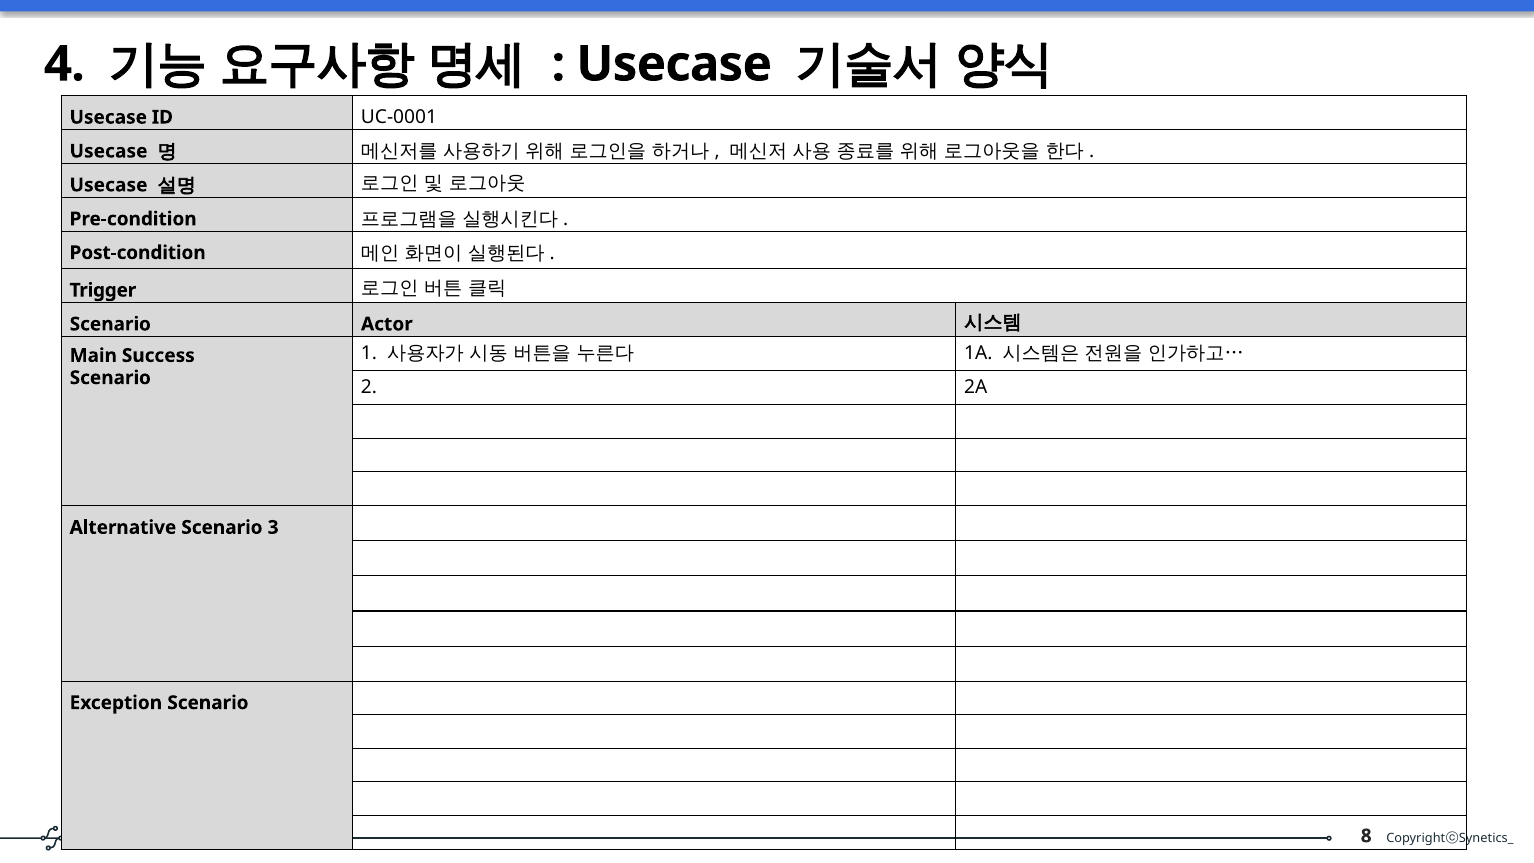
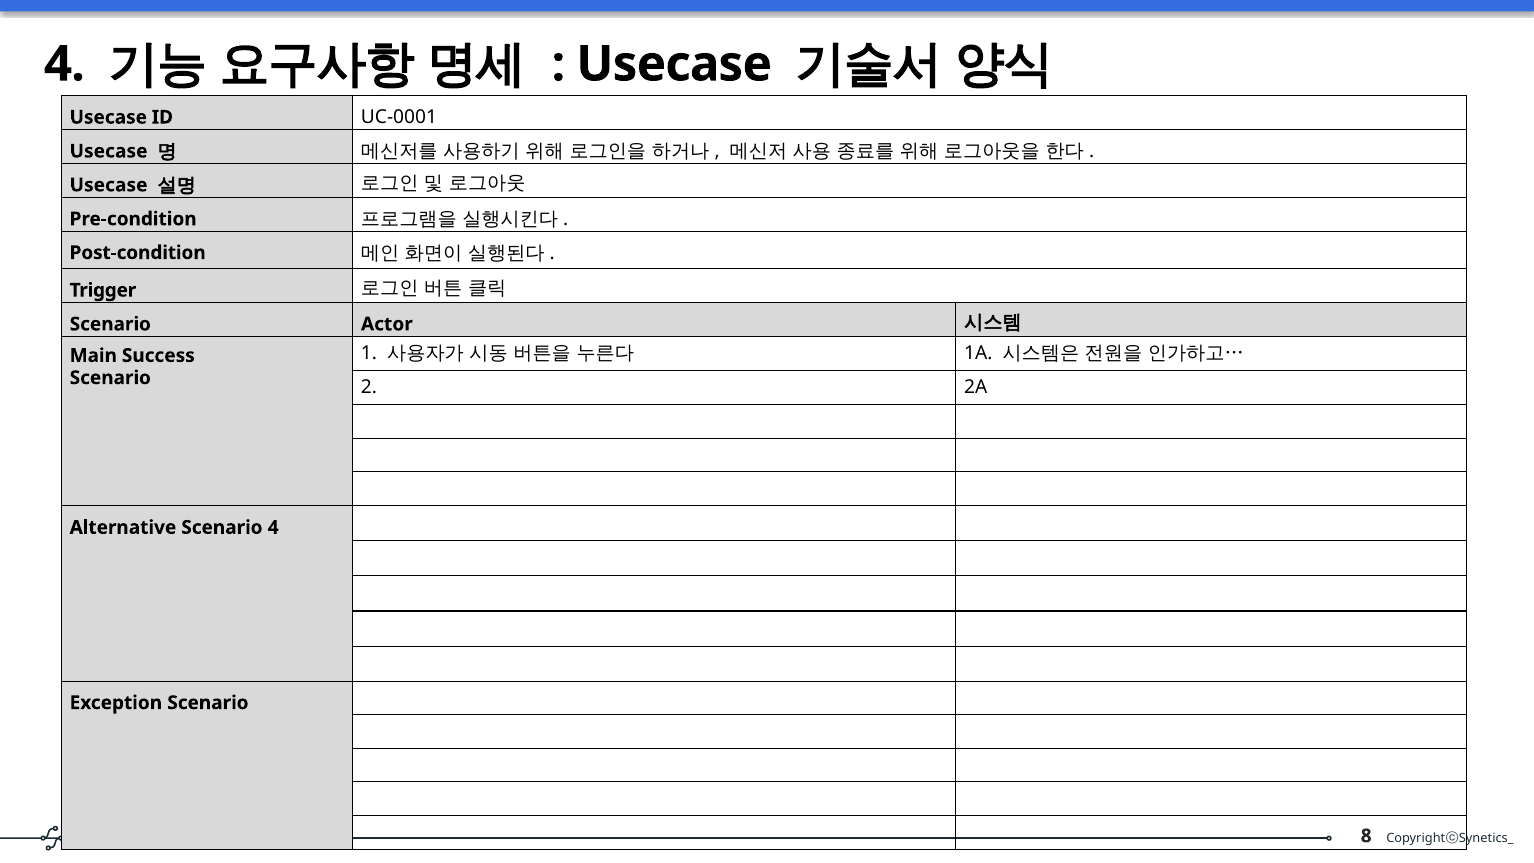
Scenario 3: 3 -> 4 (273, 527)
